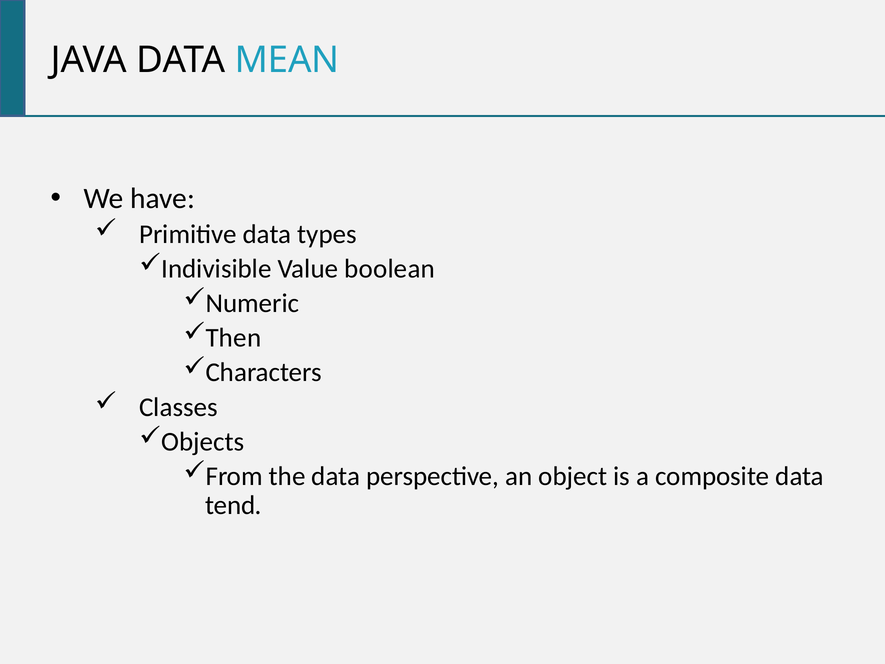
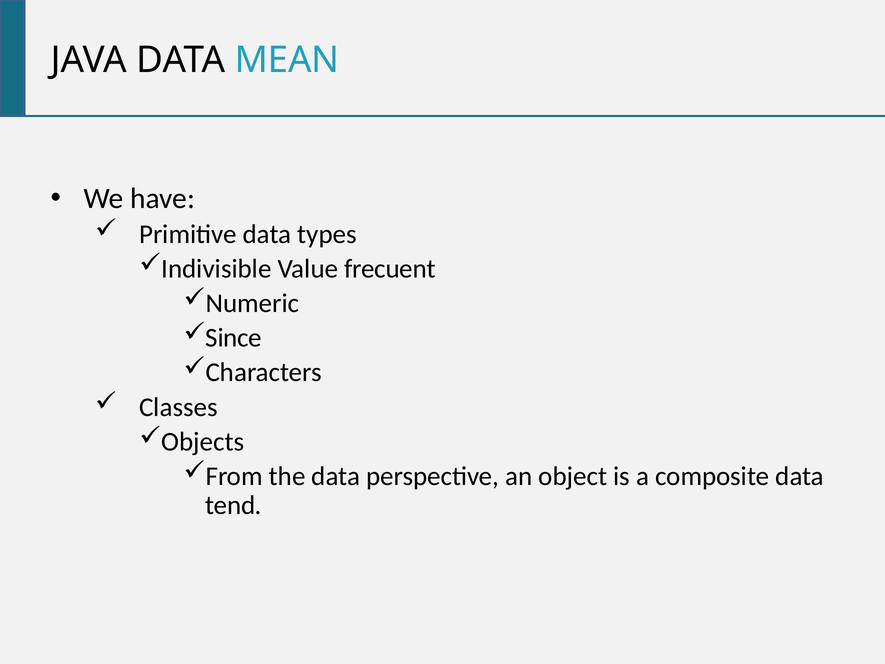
boolean: boolean -> frecuent (390, 269)
Then: Then -> Since (234, 338)
